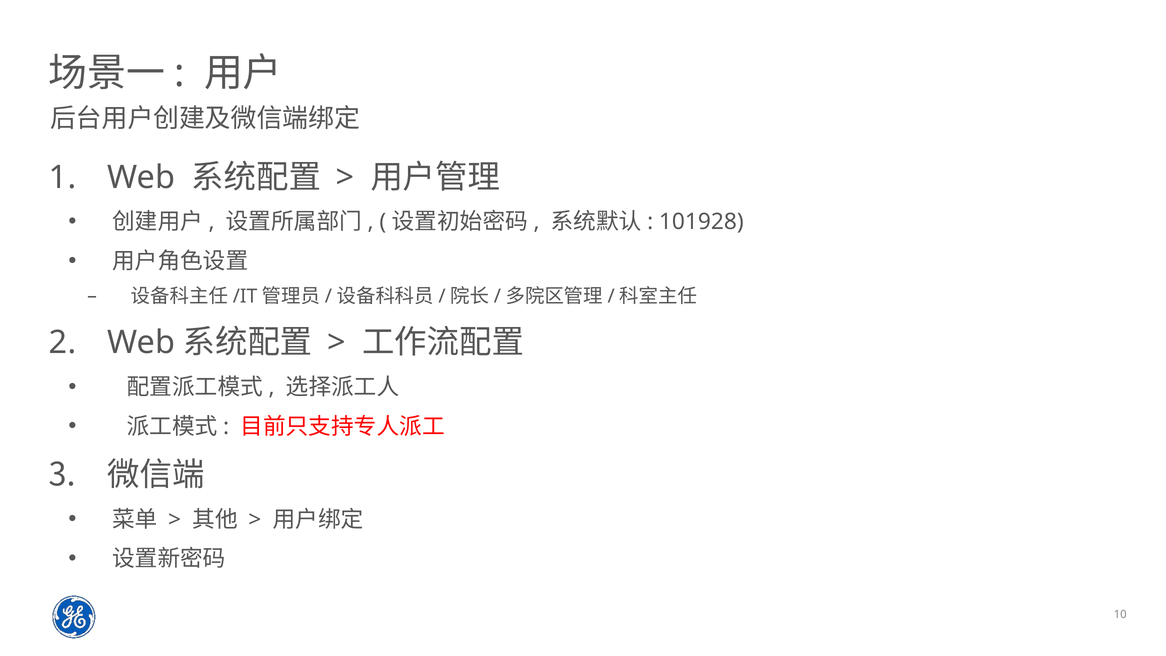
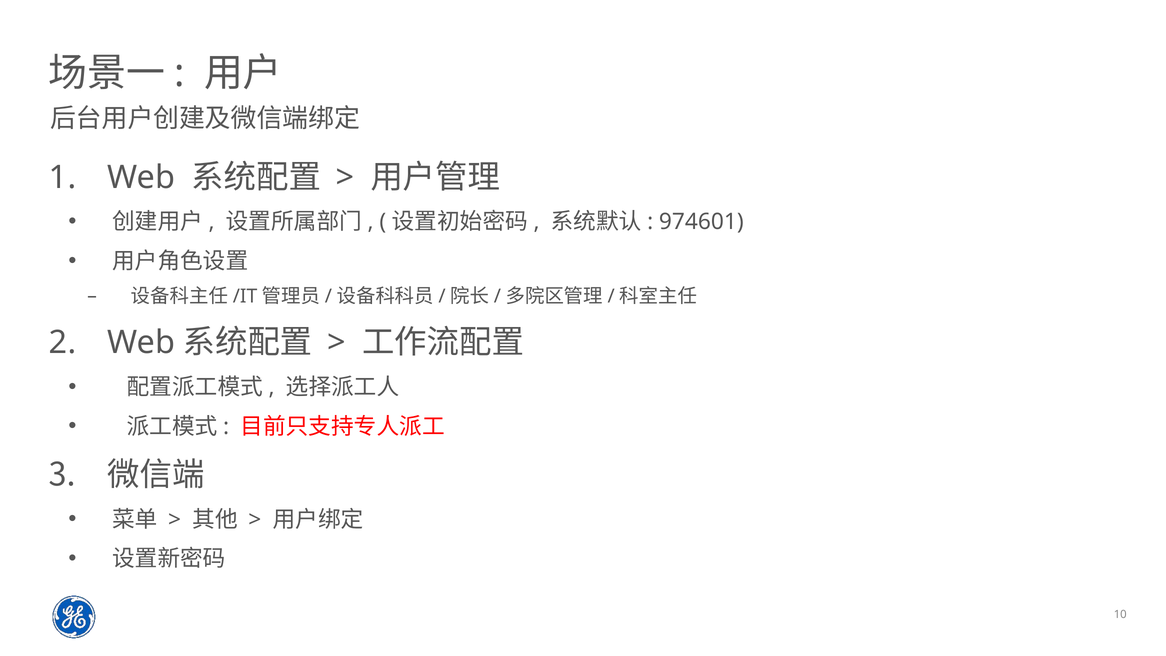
101928: 101928 -> 974601 (701, 222)
